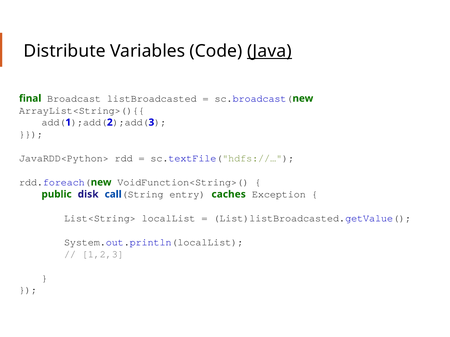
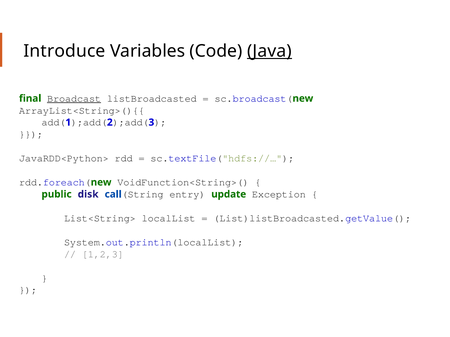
Distribute: Distribute -> Introduce (65, 51)
Broadcast underline: none -> present (74, 99)
caches: caches -> update (229, 195)
